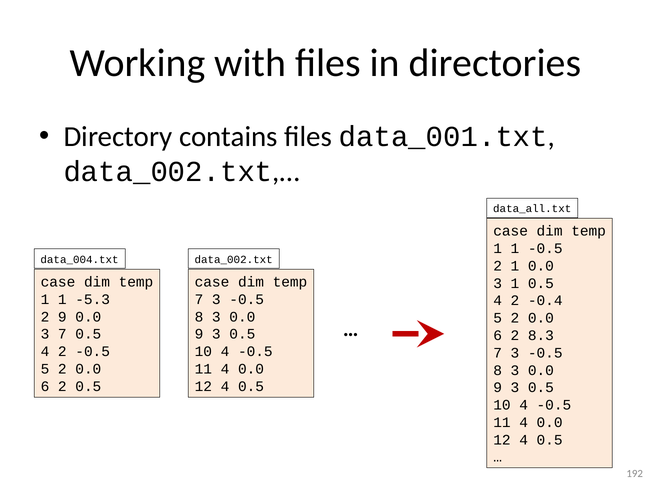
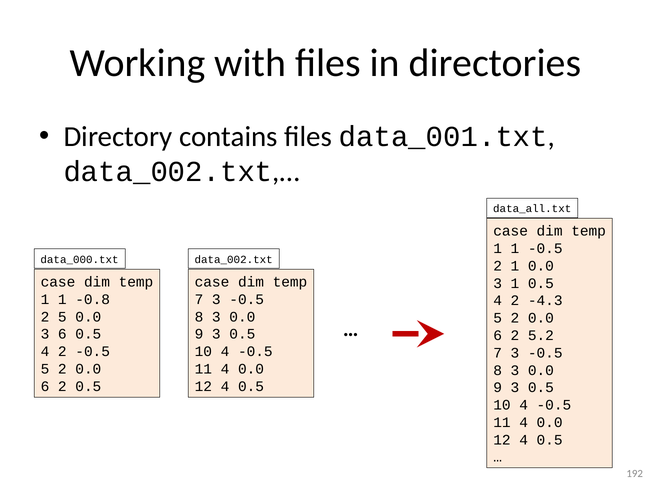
data_004.txt: data_004.txt -> data_000.txt (80, 259)
-5.3: -5.3 -> -0.8 (93, 299)
-0.4: -0.4 -> -4.3 (545, 301)
2 9: 9 -> 5 (62, 317)
3 7: 7 -> 6 (62, 334)
8.3: 8.3 -> 5.2 (541, 335)
